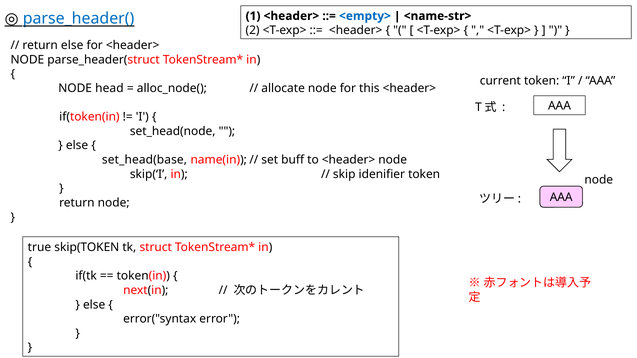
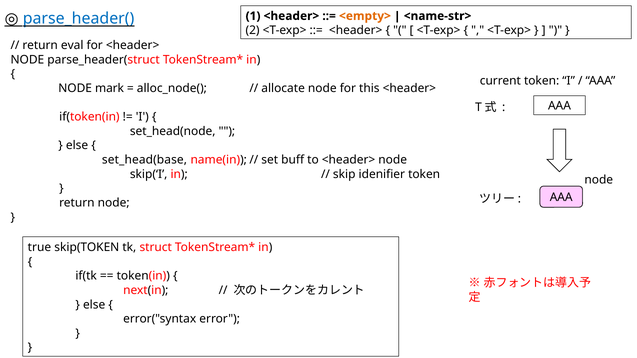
<empty> colour: blue -> orange (365, 16)
return else: else -> eval (72, 45)
head: head -> mark (110, 88)
